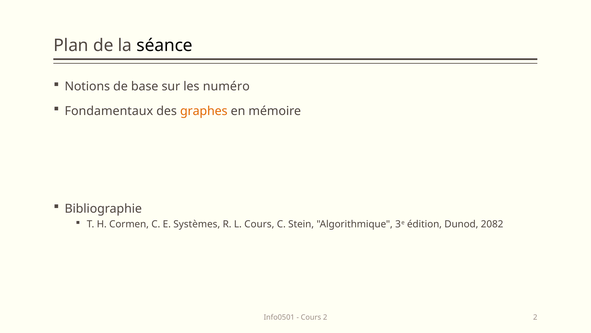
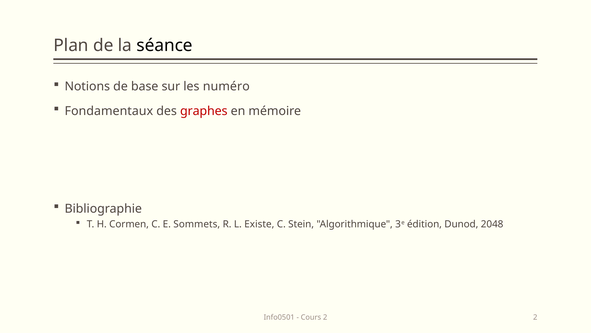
graphes colour: orange -> red (204, 111)
Systèmes: Systèmes -> Sommets (197, 224)
L Cours: Cours -> Existe (259, 224)
2082: 2082 -> 2048 (492, 224)
